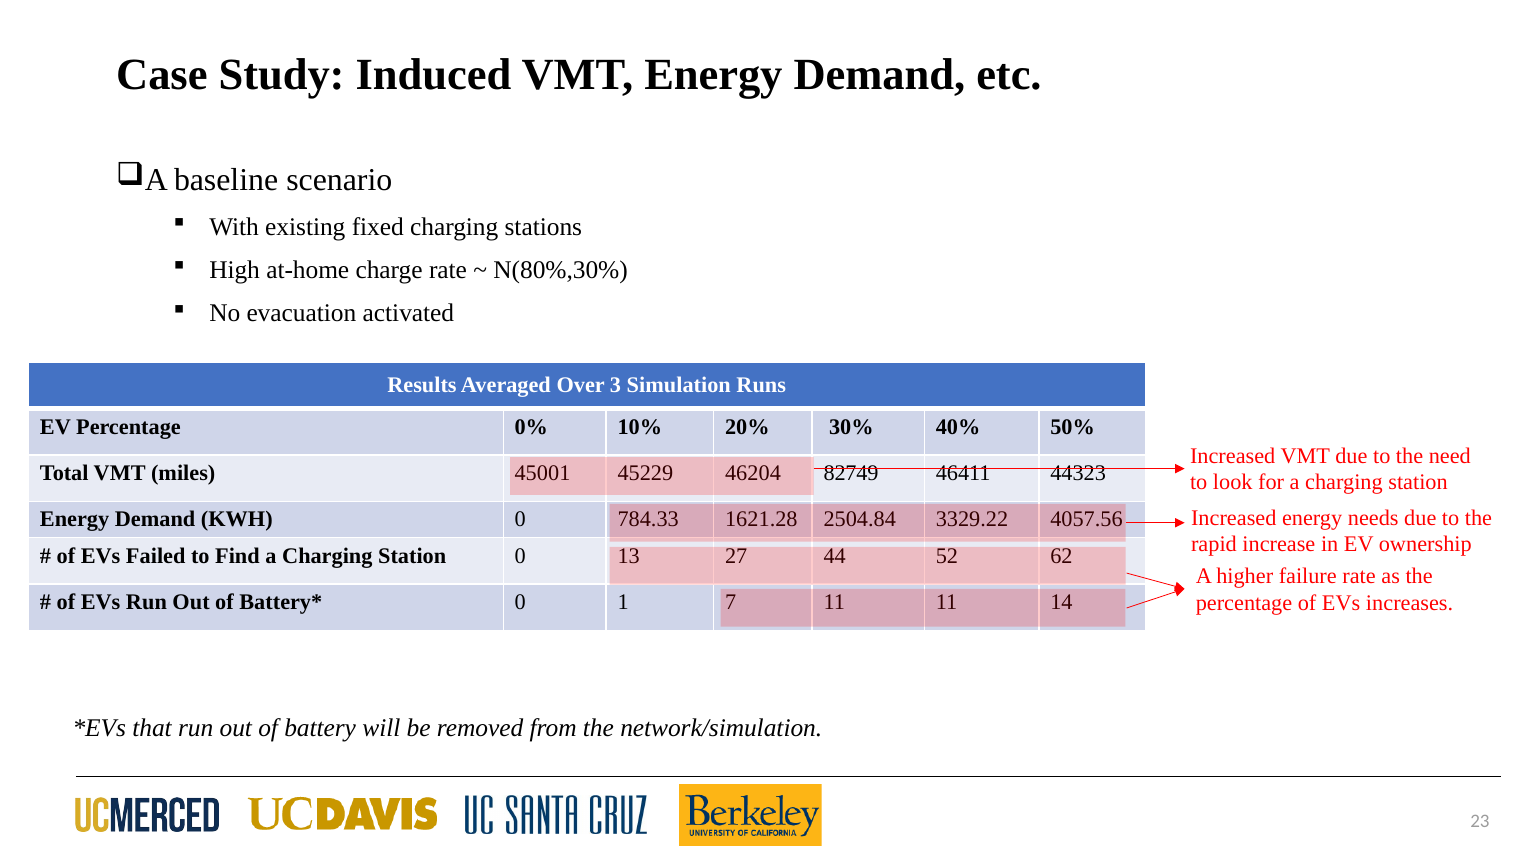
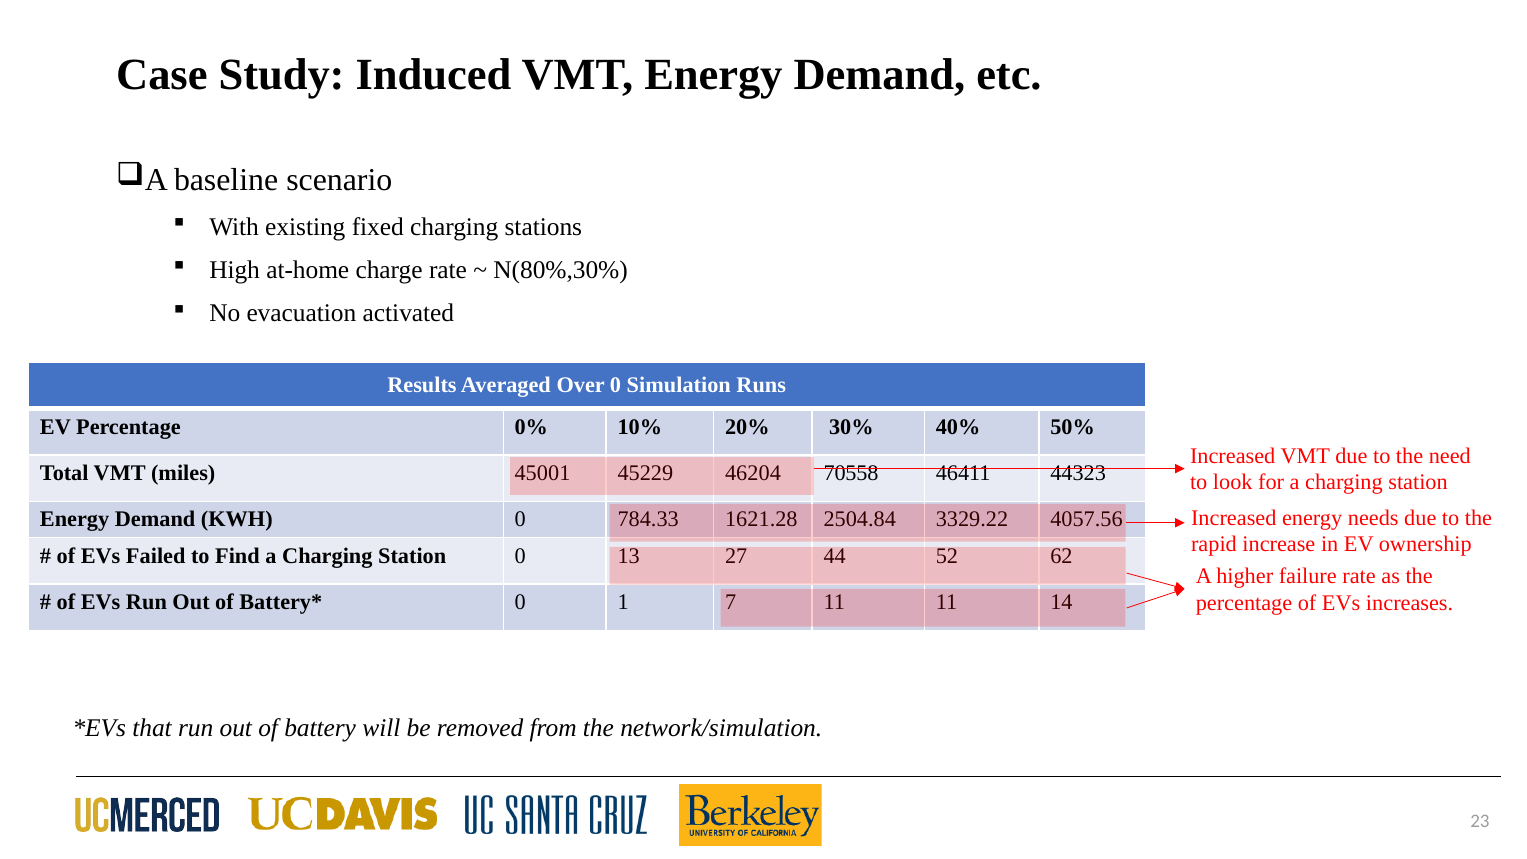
Over 3: 3 -> 0 (616, 385)
82749: 82749 -> 70558 (851, 473)
